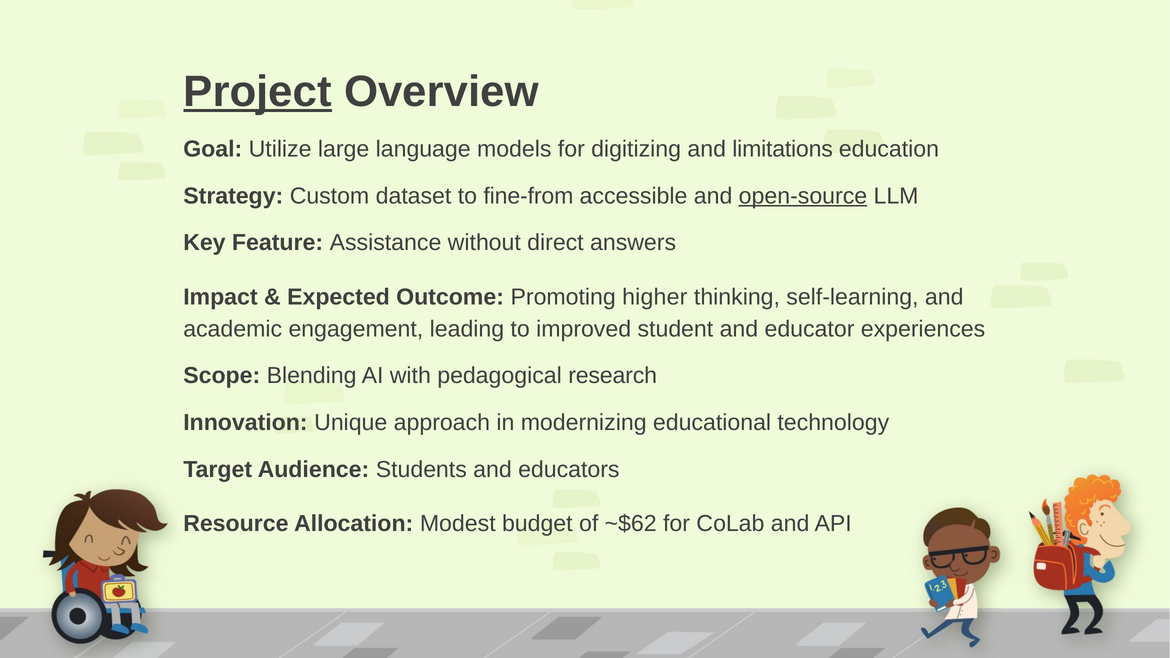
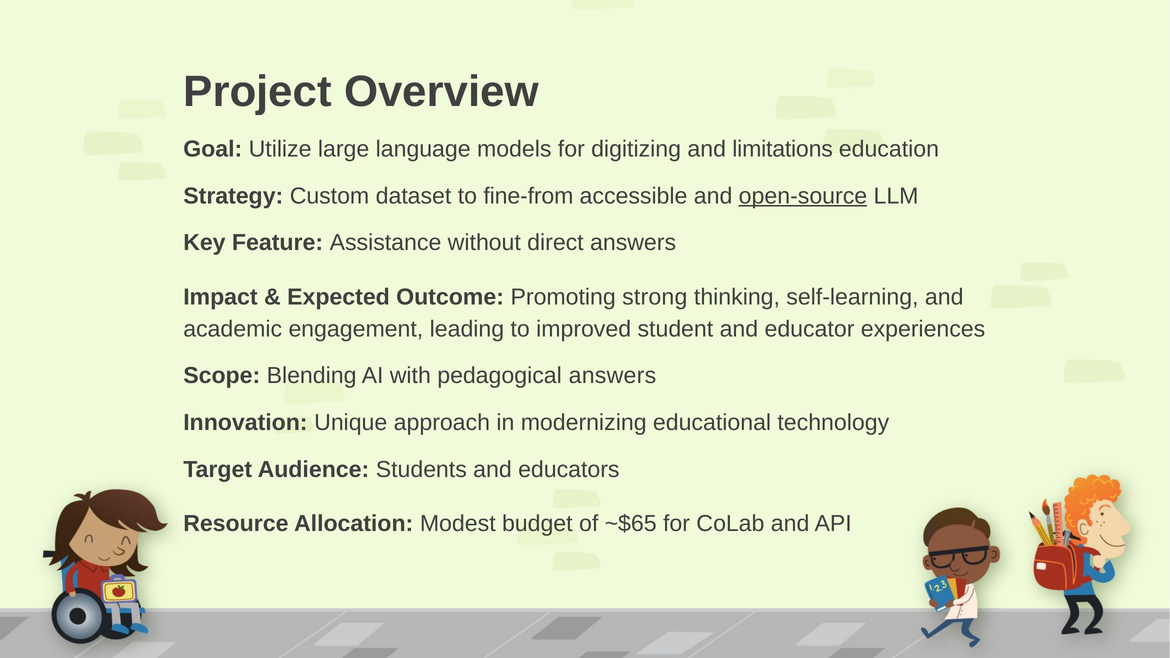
Project underline: present -> none (258, 92)
higher: higher -> strong (655, 297)
pedagogical research: research -> answers (612, 376)
~$62: ~$62 -> ~$65 (631, 524)
